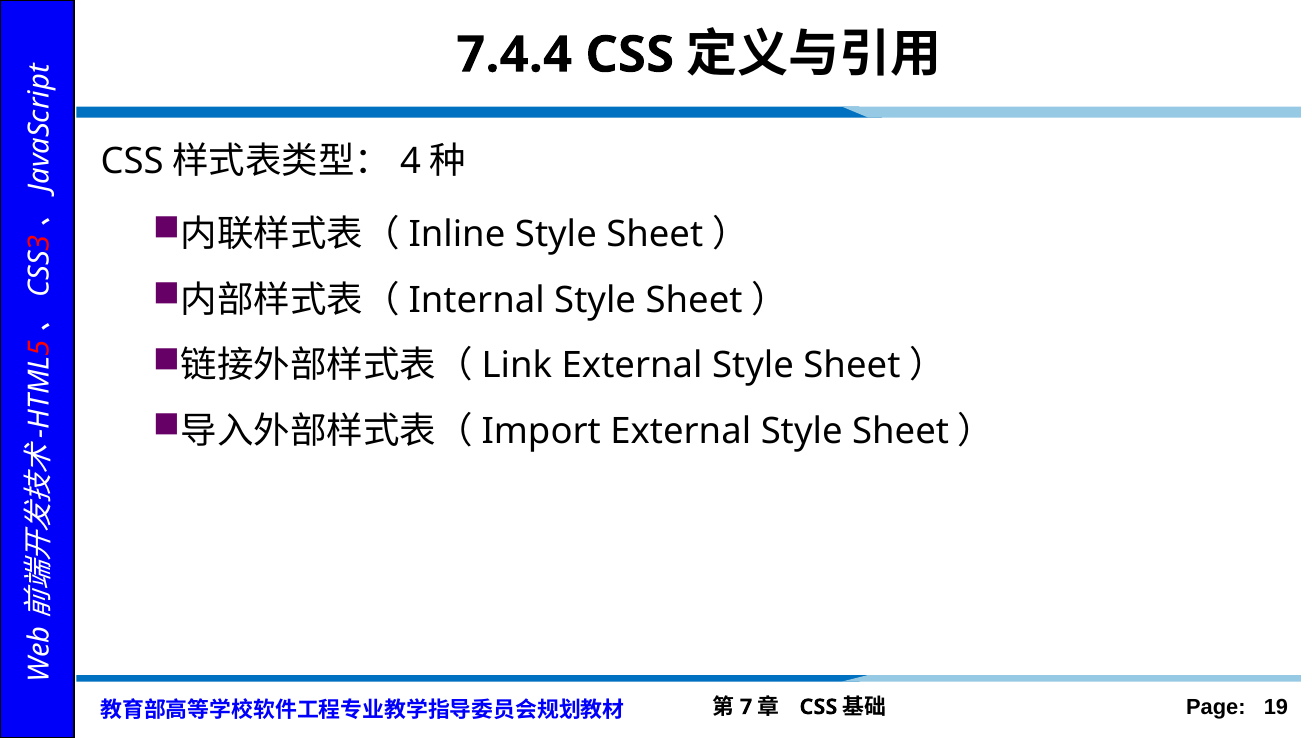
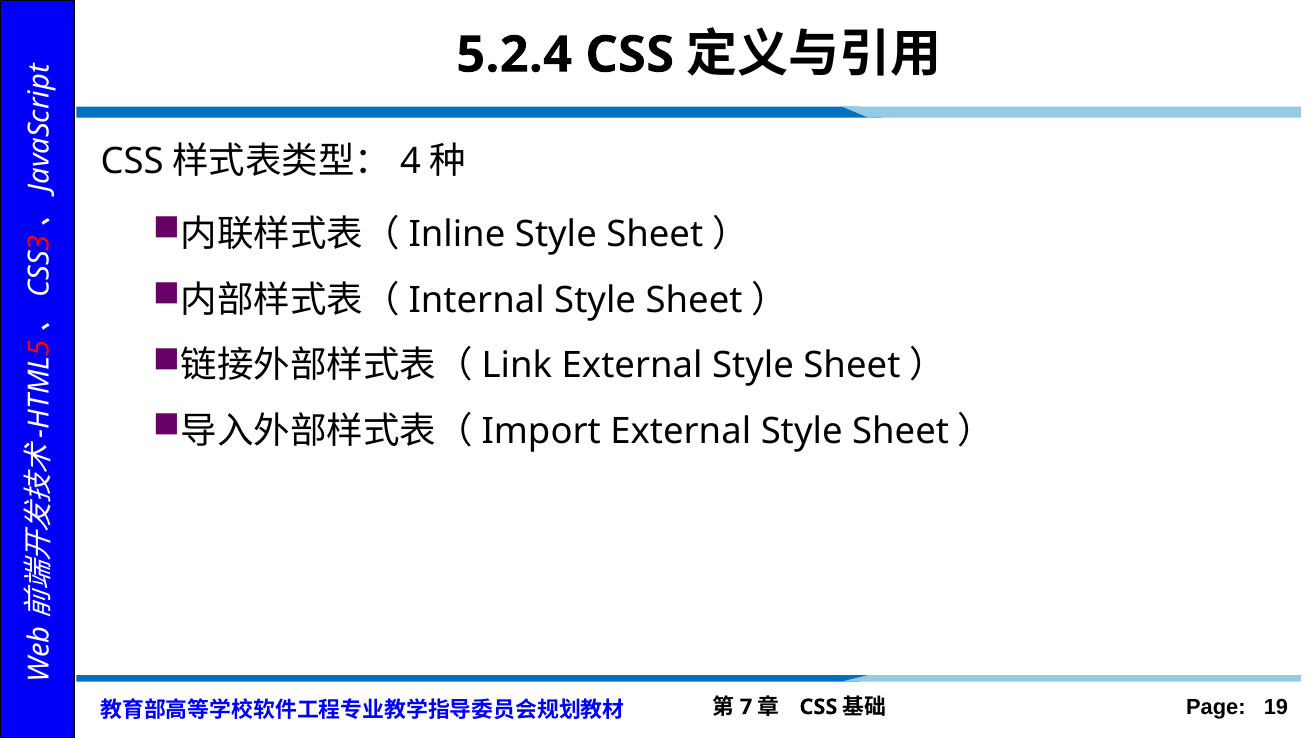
7.4.4: 7.4.4 -> 5.2.4 (514, 55)
